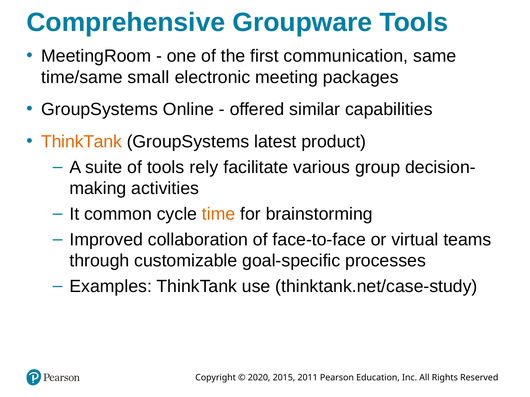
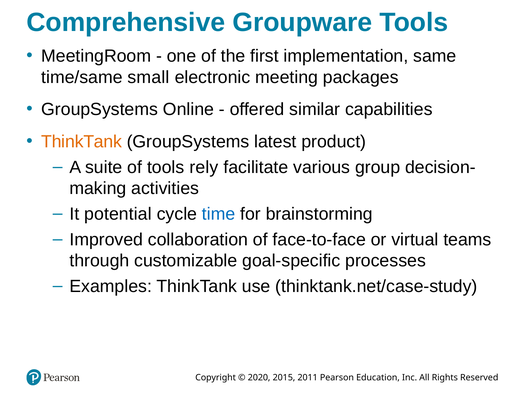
communication: communication -> implementation (346, 56)
common: common -> potential (118, 214)
time colour: orange -> blue (219, 214)
